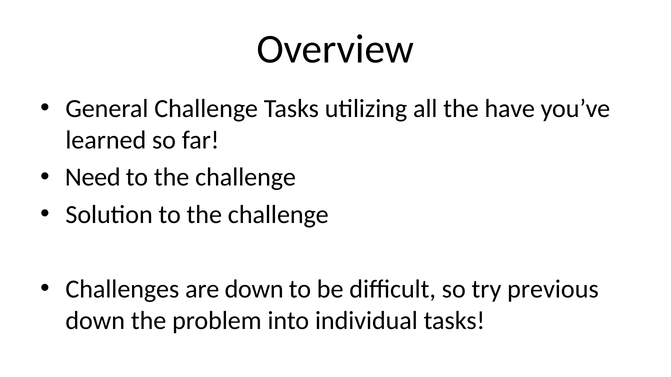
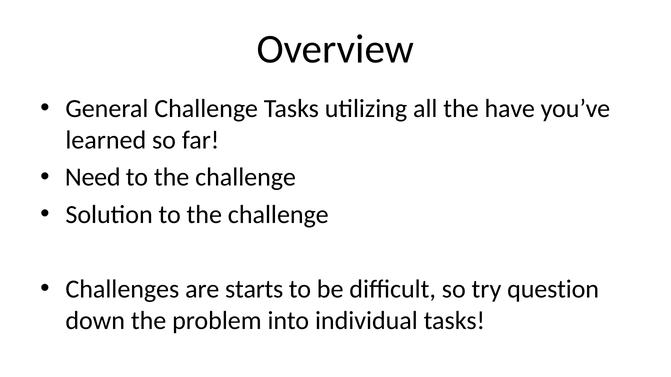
are down: down -> starts (254, 289)
previous: previous -> question (553, 289)
